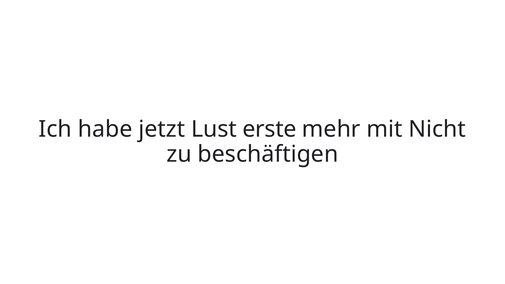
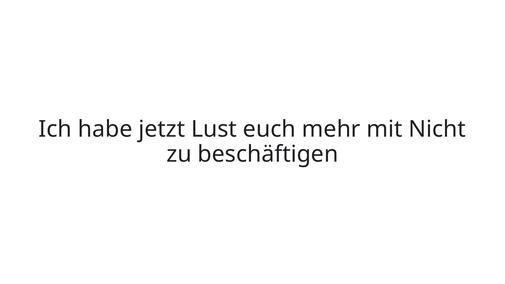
erste: erste -> euch (269, 129)
